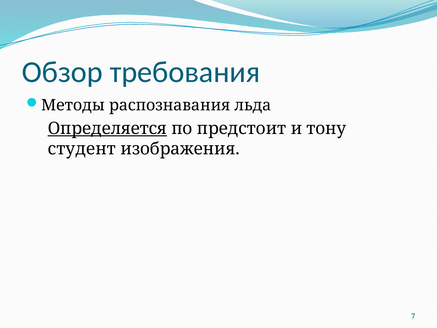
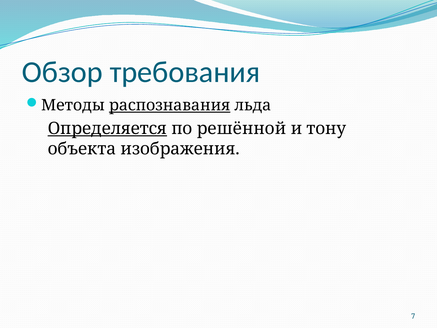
распознавания underline: none -> present (170, 105)
предстоит: предстоит -> решённой (242, 128)
студент: студент -> объекта (82, 149)
